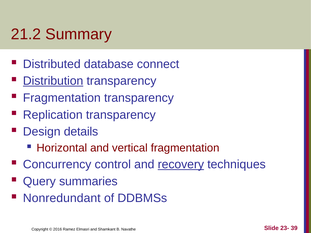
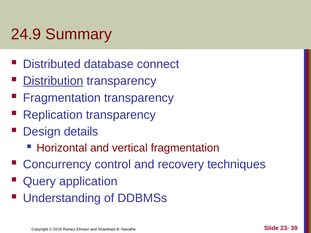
21.2: 21.2 -> 24.9 (26, 34)
recovery underline: present -> none (181, 165)
summaries: summaries -> application (88, 181)
Nonredundant: Nonredundant -> Understanding (62, 198)
